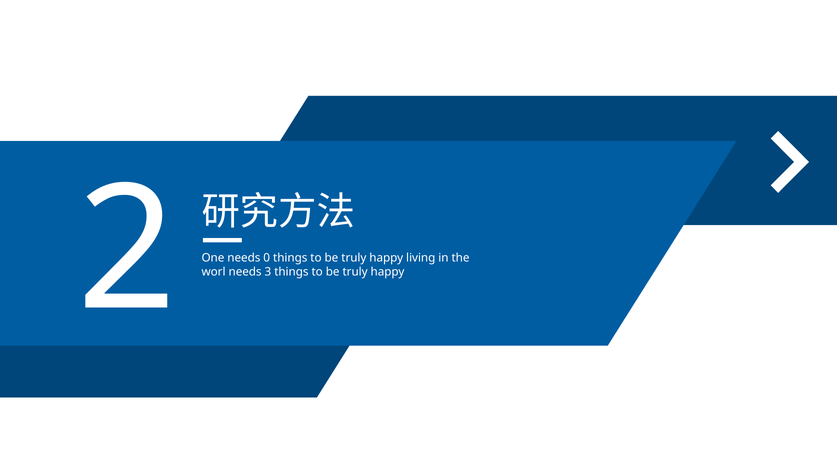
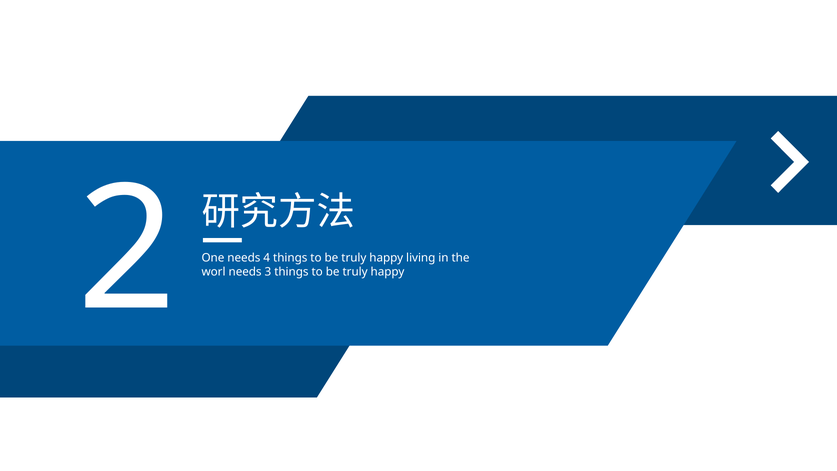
0: 0 -> 4 (267, 258)
